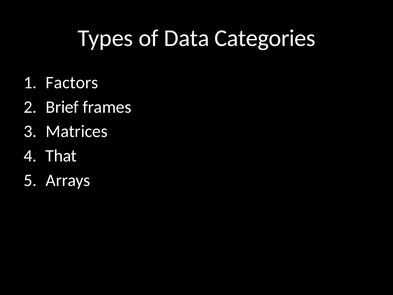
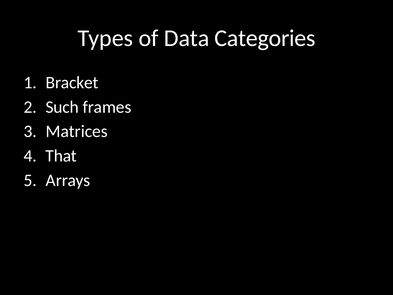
Factors: Factors -> Bracket (72, 82)
Brief: Brief -> Such (62, 107)
